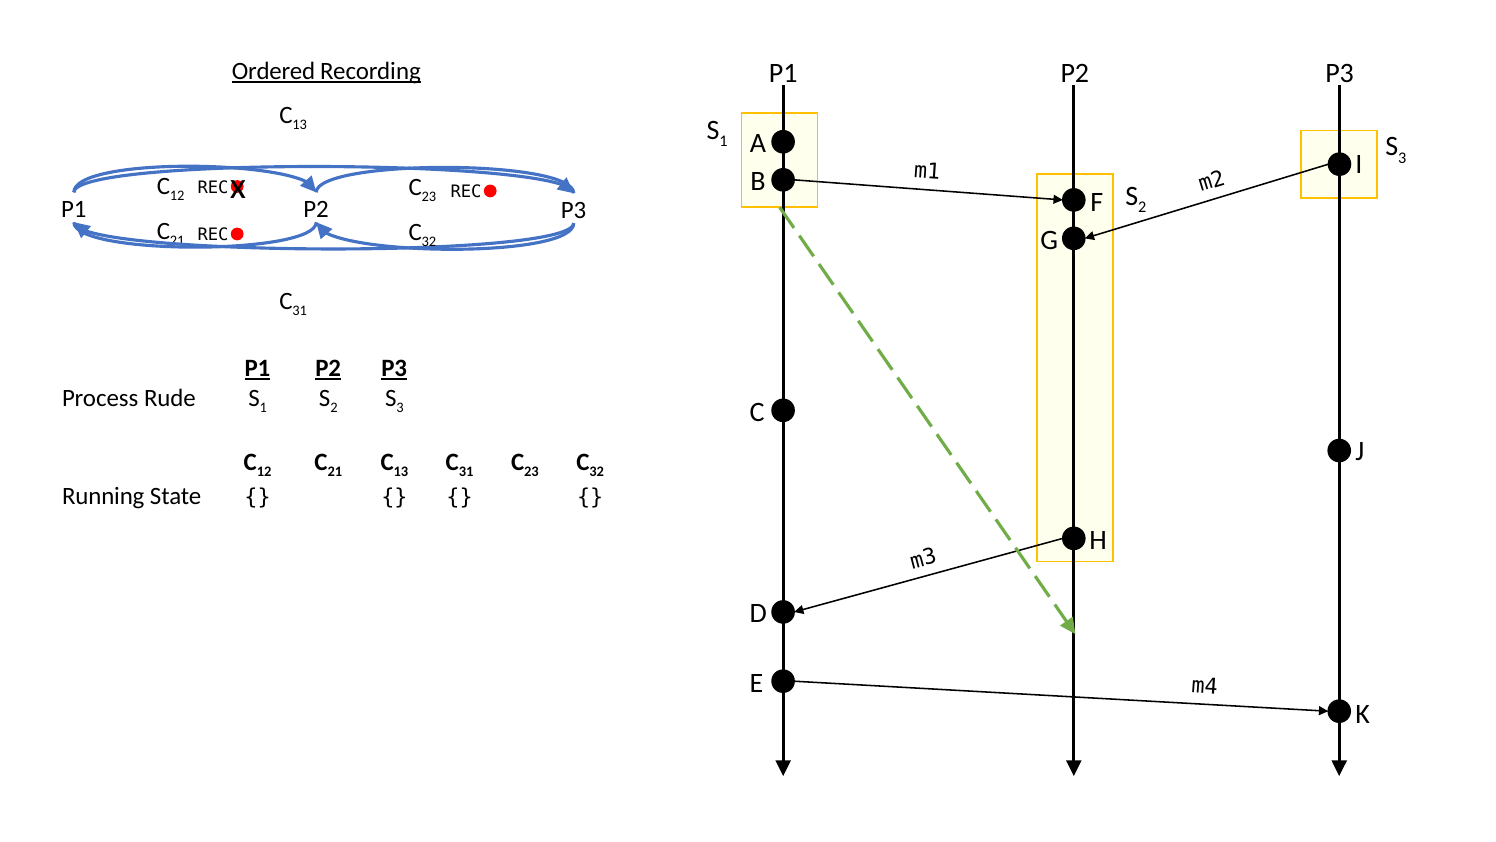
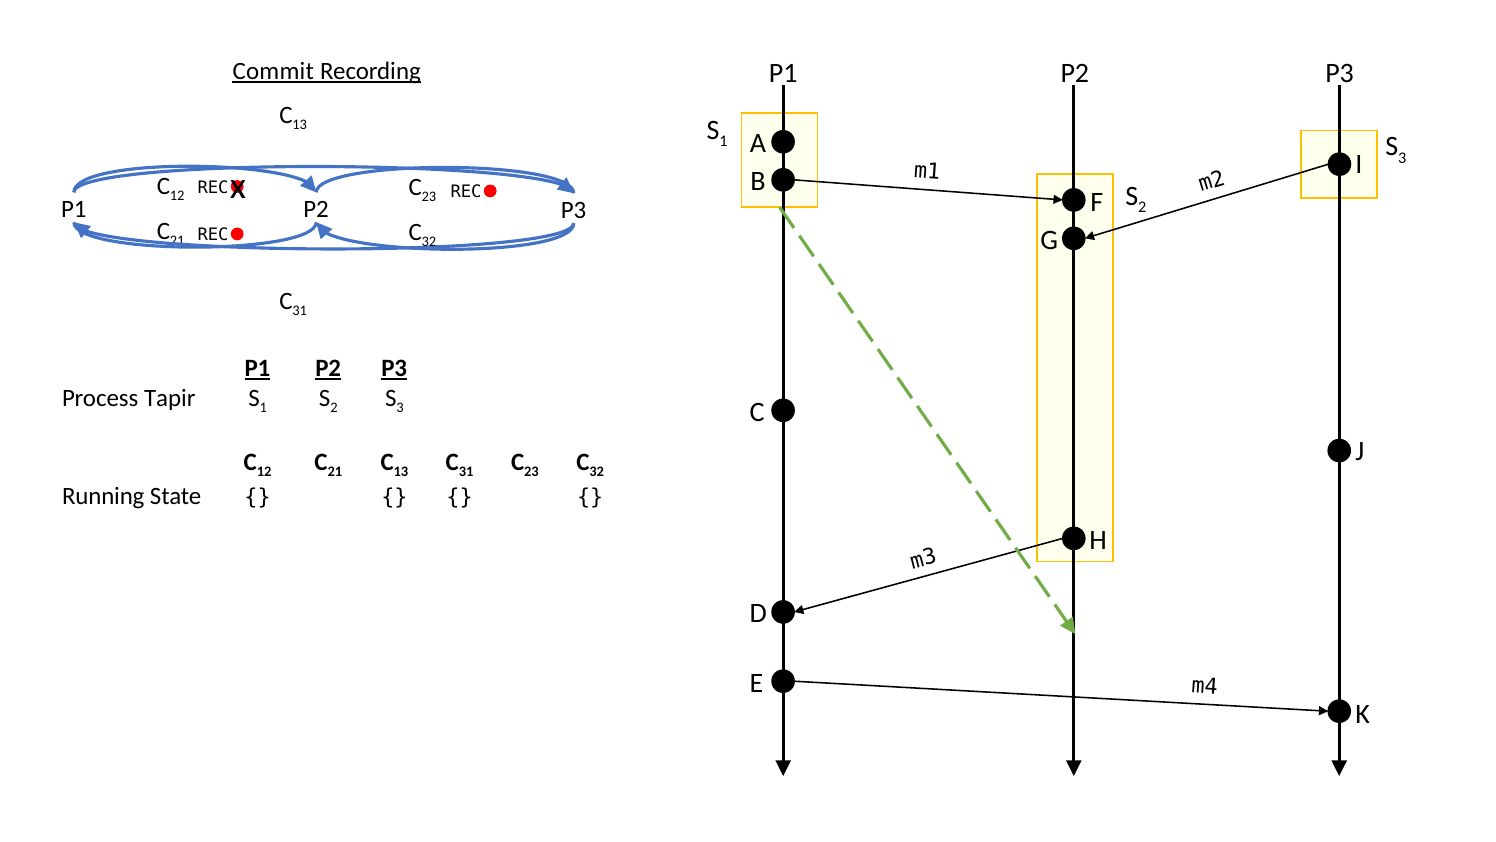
Ordered: Ordered -> Commit (273, 71)
Rude: Rude -> Tapir (170, 398)
